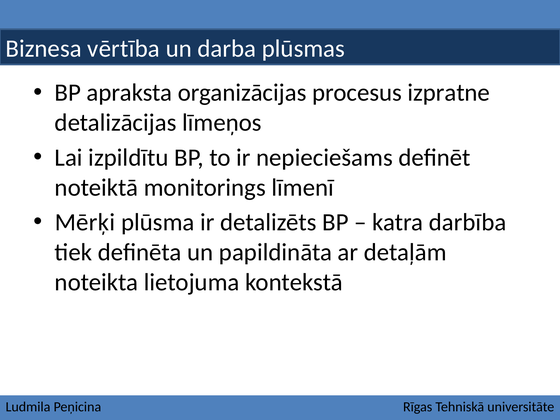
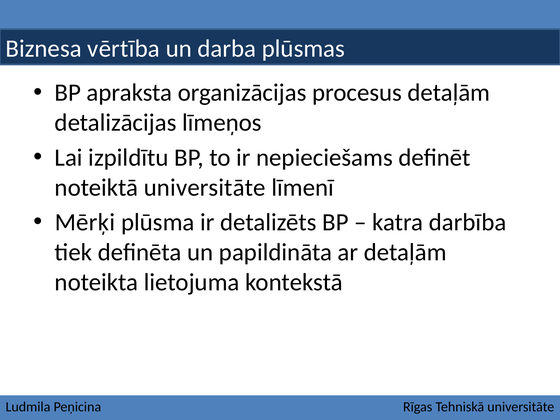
procesus izpratne: izpratne -> detaļām (449, 93)
noteiktā monitorings: monitorings -> universitāte (205, 187)
